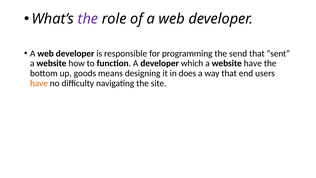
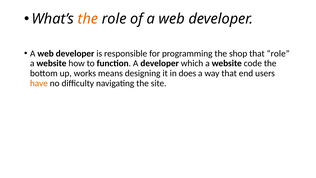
the colour: purple -> orange (88, 19)
send: send -> shop (238, 53)
that sent: sent -> role (278, 53)
website have: have -> code (253, 63)
goods: goods -> works (85, 73)
